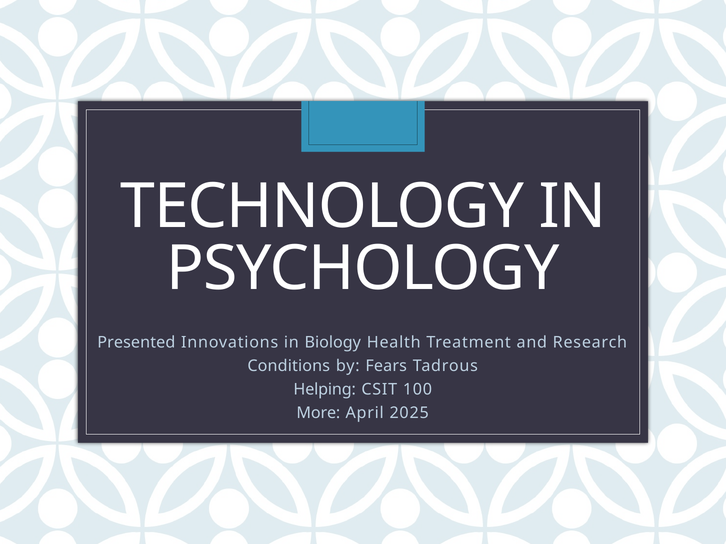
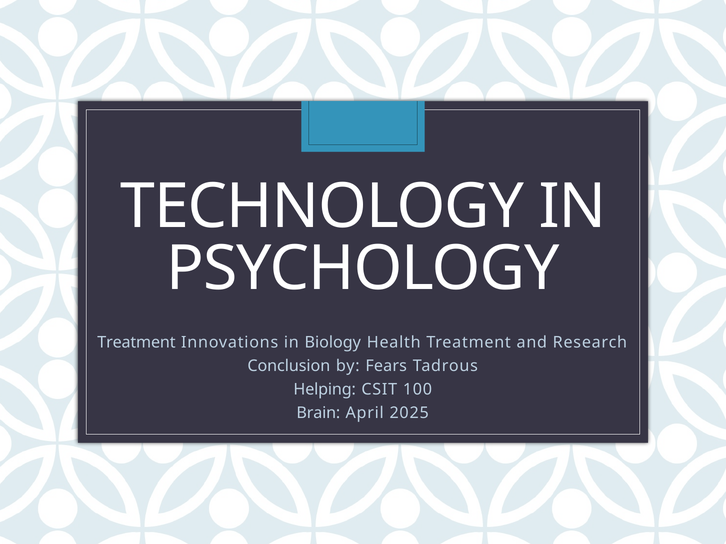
Presented: Presented -> Treatment (136, 343)
Conditions: Conditions -> Conclusion (289, 366)
More: More -> Brain (318, 413)
